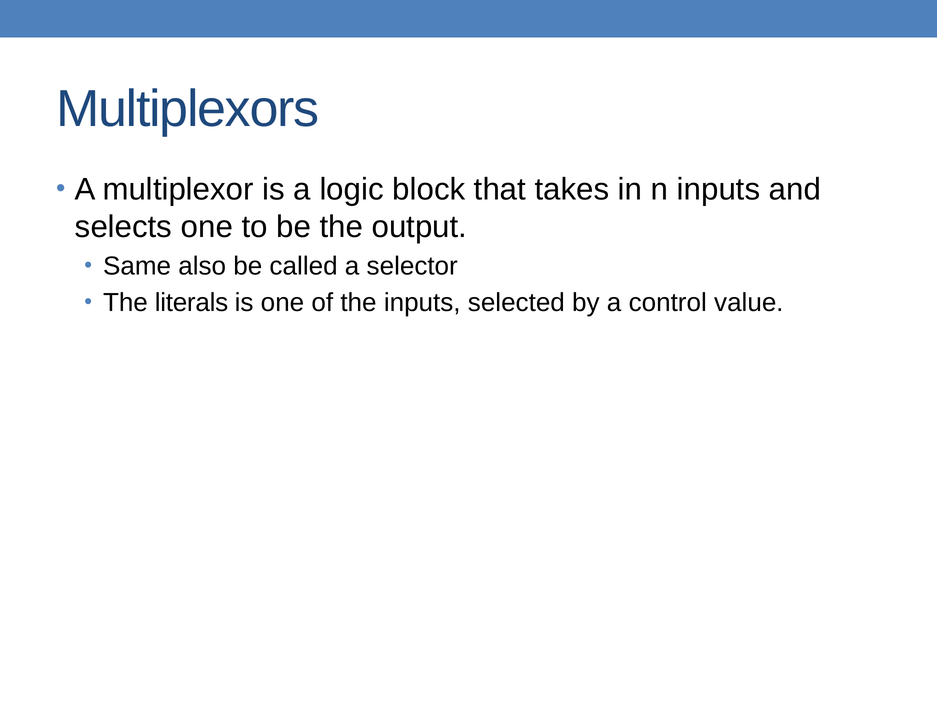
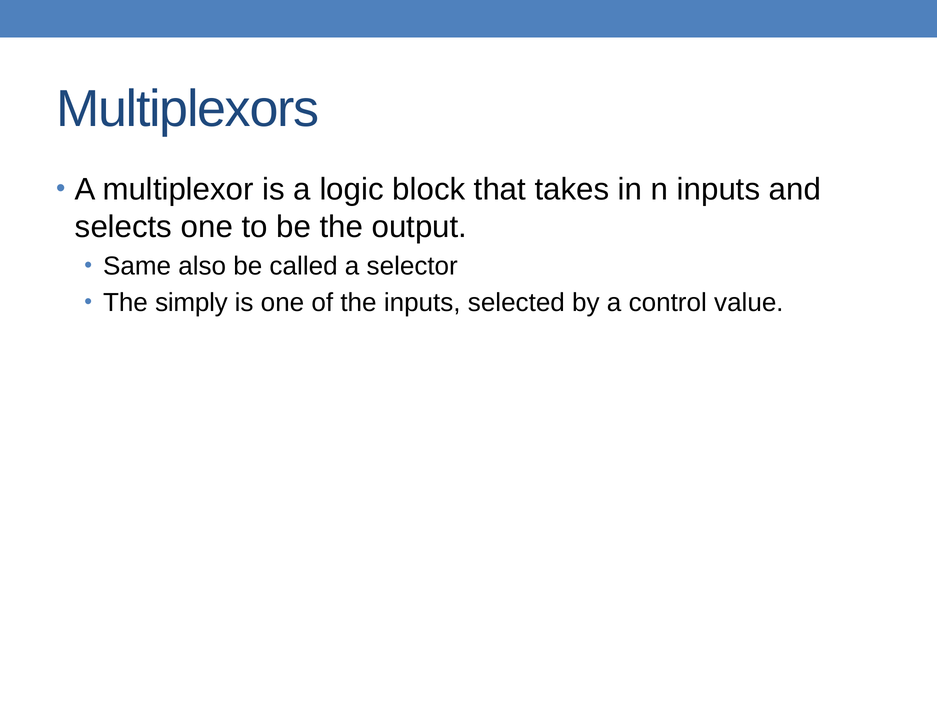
literals: literals -> simply (191, 303)
